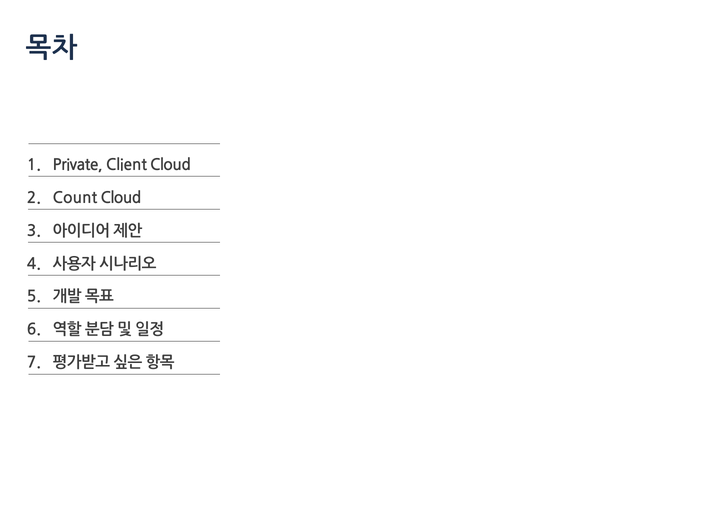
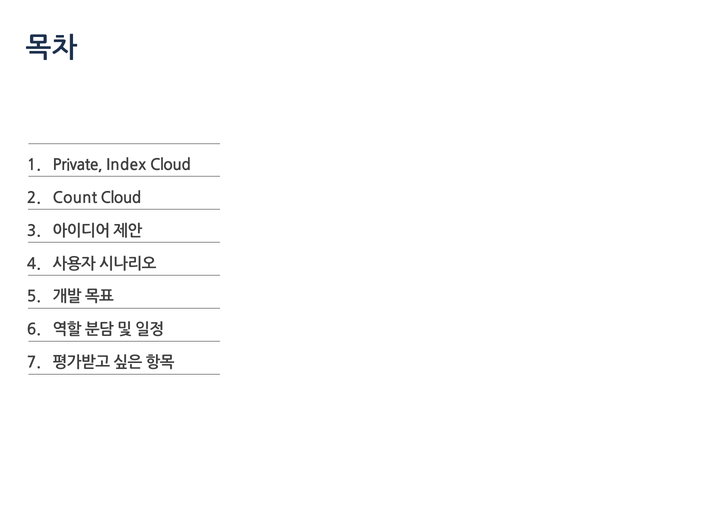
Client: Client -> Index (126, 165)
